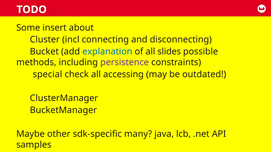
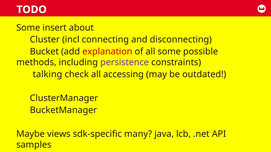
explanation colour: blue -> red (107, 52)
all slides: slides -> some (169, 52)
special: special -> talking (47, 74)
other: other -> views (59, 134)
